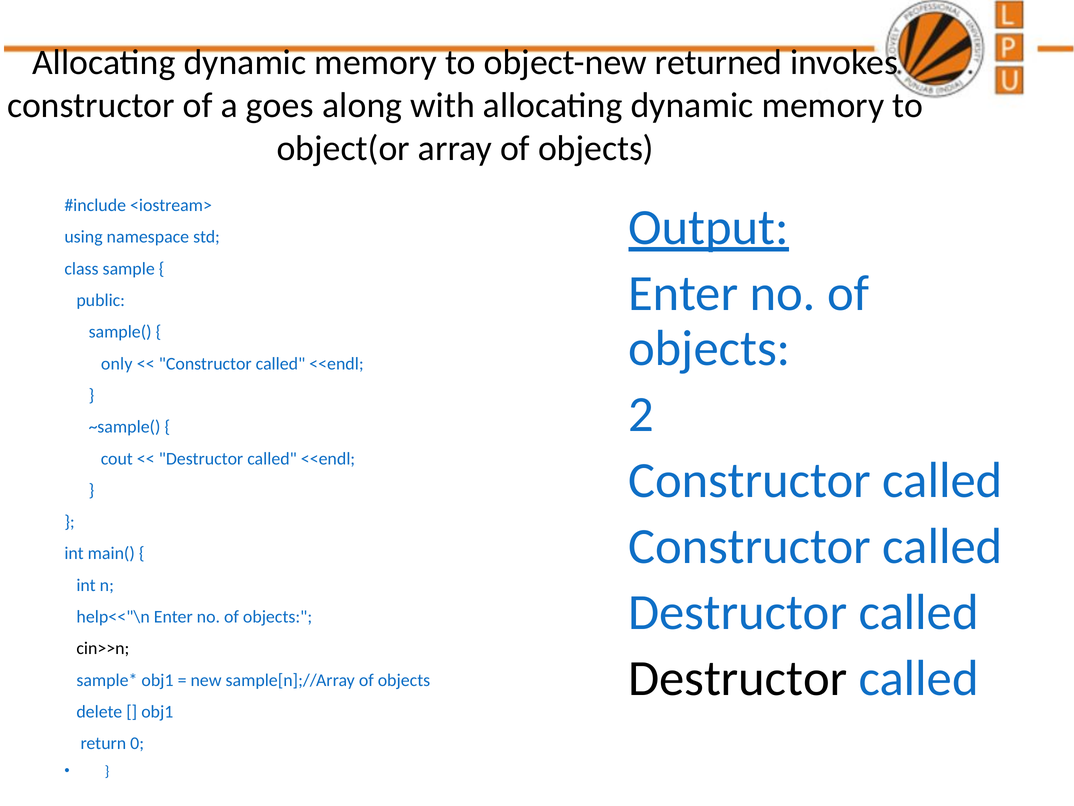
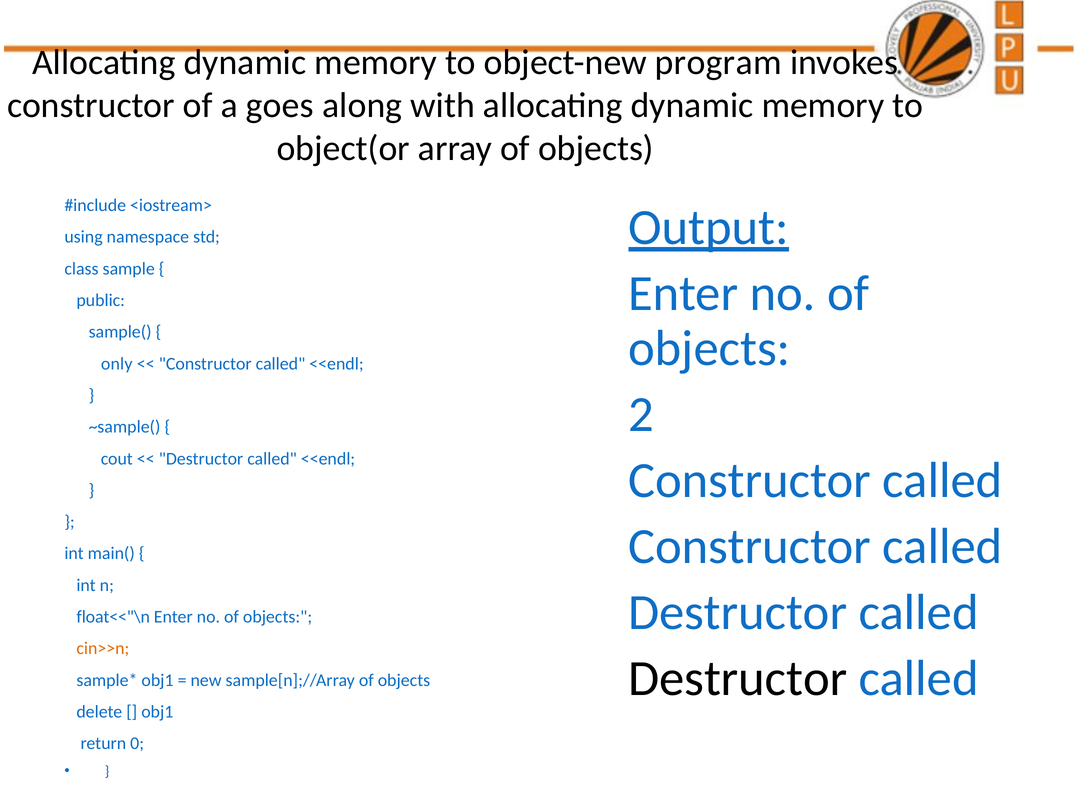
returned: returned -> program (718, 62)
help<<"\n: help<<"\n -> float<<"\n (113, 616)
cin>>n colour: black -> orange (103, 648)
